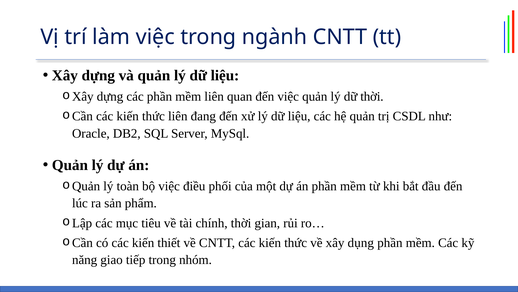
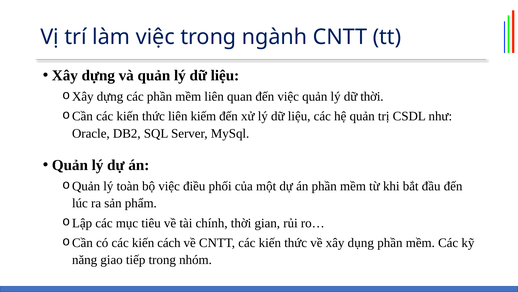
đang: đang -> kiếm (203, 116)
thiết: thiết -> cách (169, 242)
